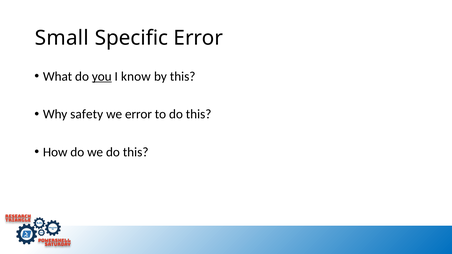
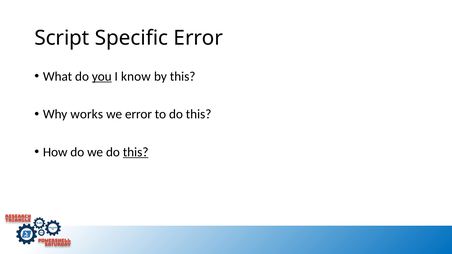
Small: Small -> Script (62, 38)
safety: safety -> works (87, 114)
this underline: none -> present (136, 152)
